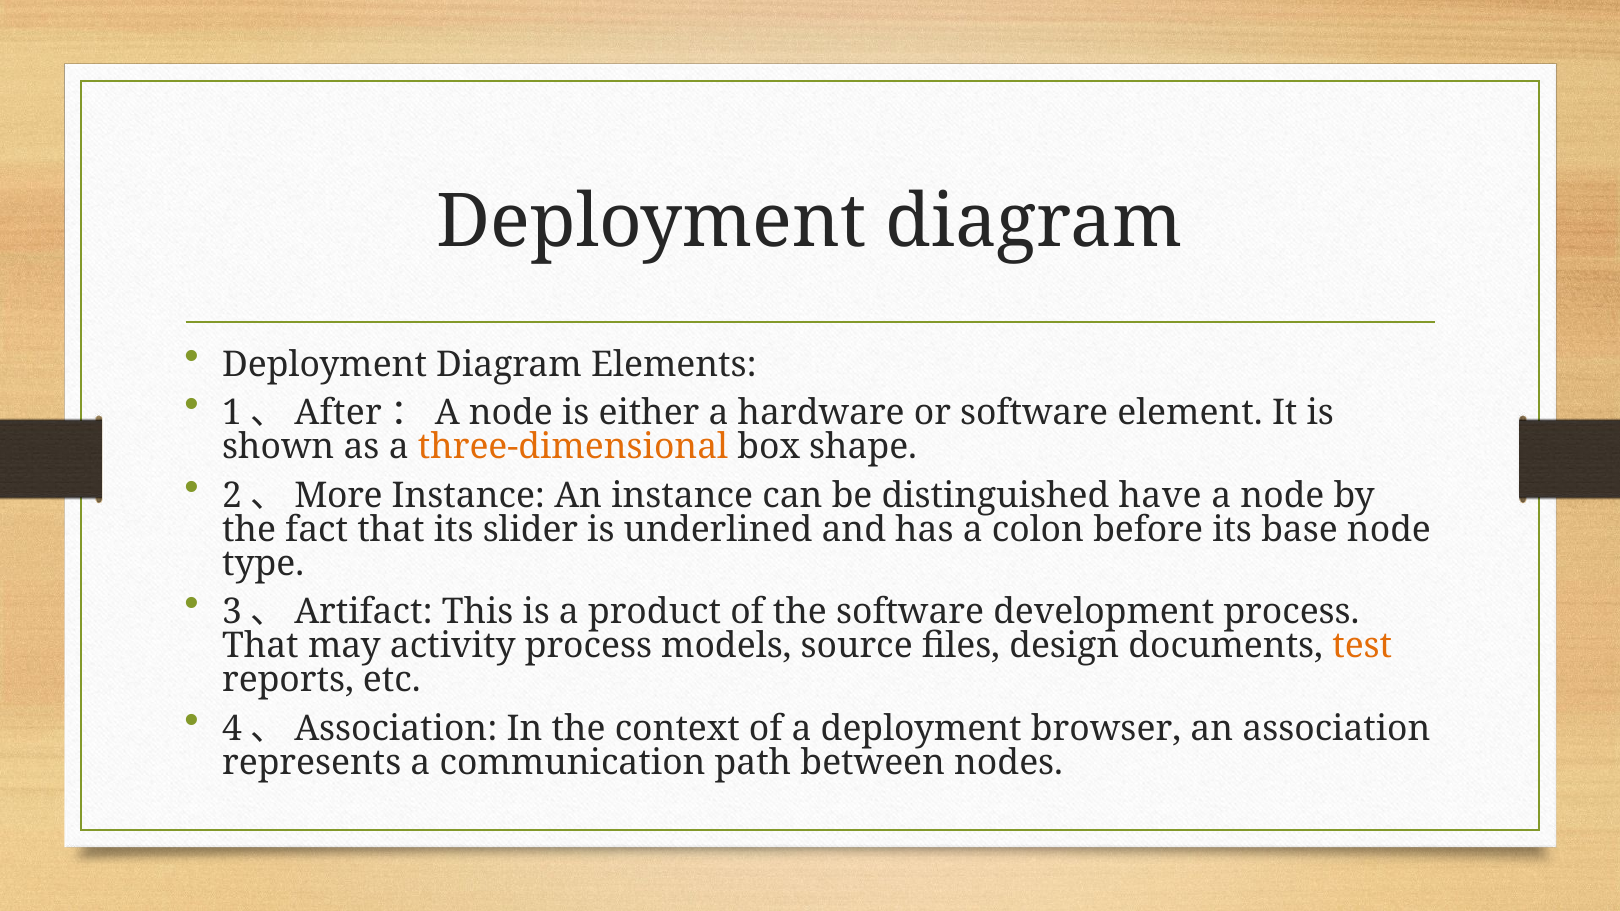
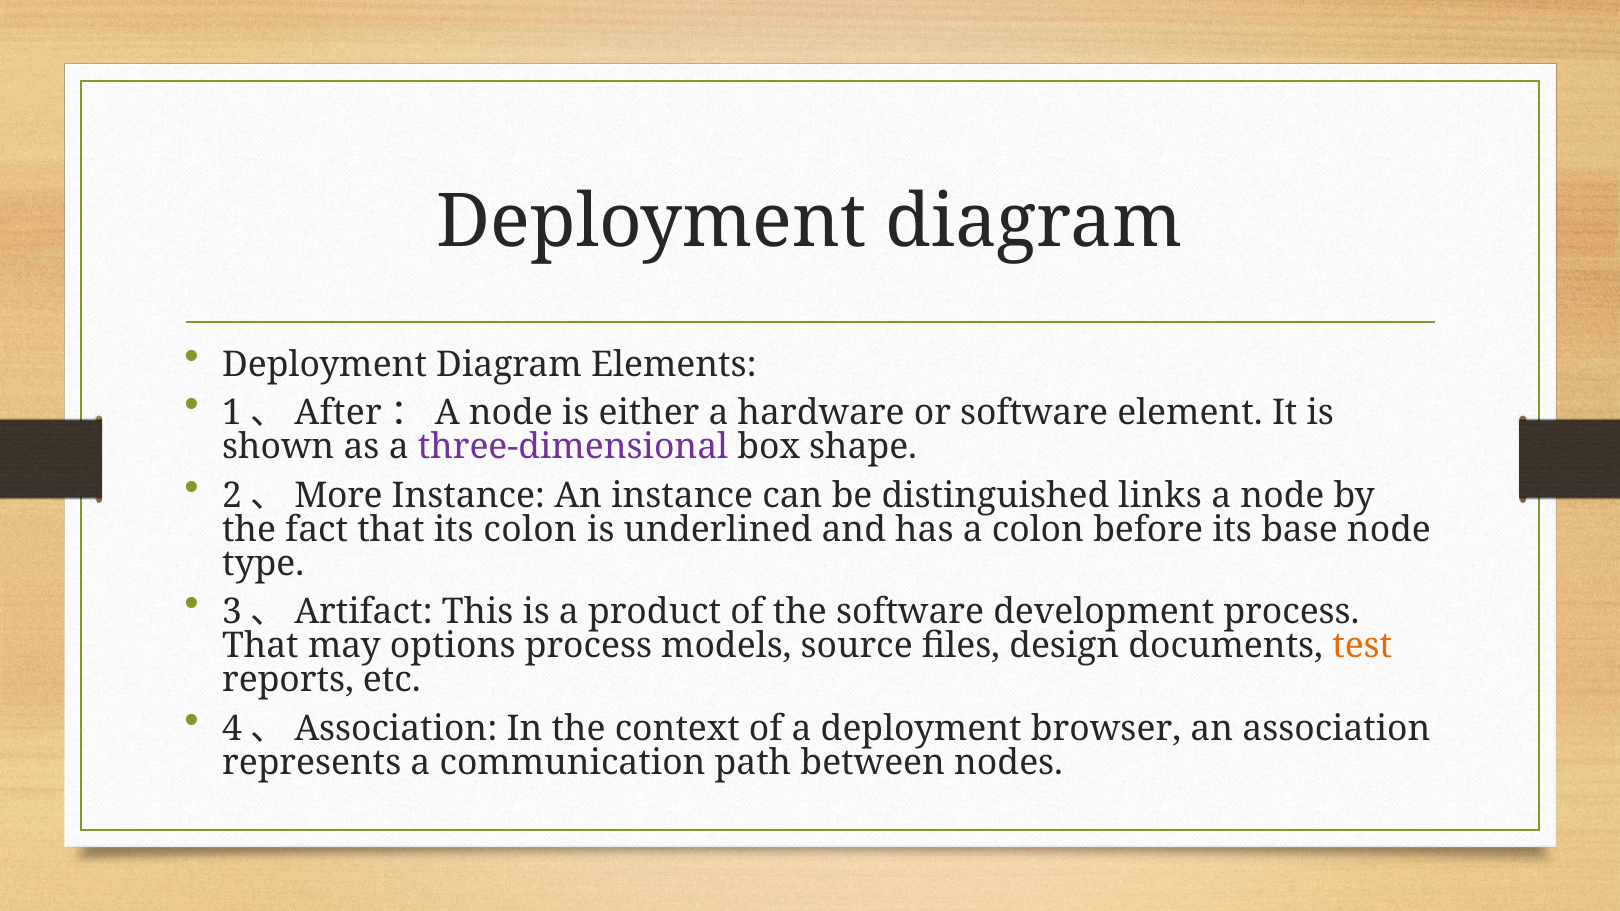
three-dimensional colour: orange -> purple (573, 447)
have: have -> links (1160, 496)
its slider: slider -> colon (530, 530)
activity: activity -> options (453, 646)
